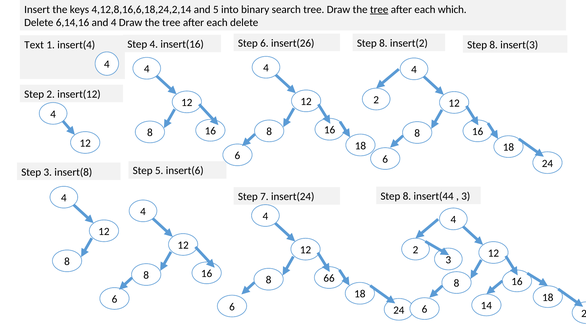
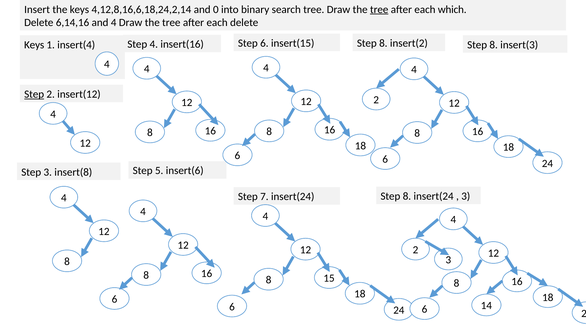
and 5: 5 -> 0 (216, 9)
insert(26: insert(26 -> insert(15 (293, 43)
Text: Text -> Keys (34, 45)
Step underline: none -> present (34, 94)
8 insert(44: insert(44 -> insert(24 (434, 197)
66: 66 -> 15 (329, 279)
